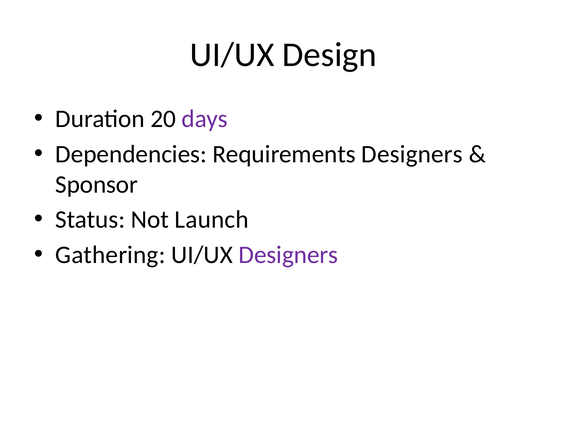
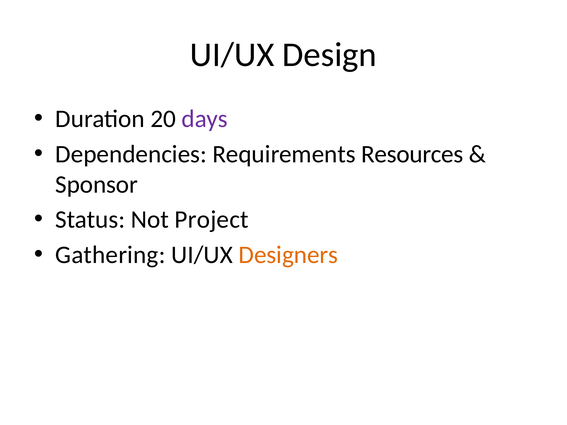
Requirements Designers: Designers -> Resources (412, 154)
Launch: Launch -> Project (212, 220)
Designers colour: purple -> orange (288, 255)
